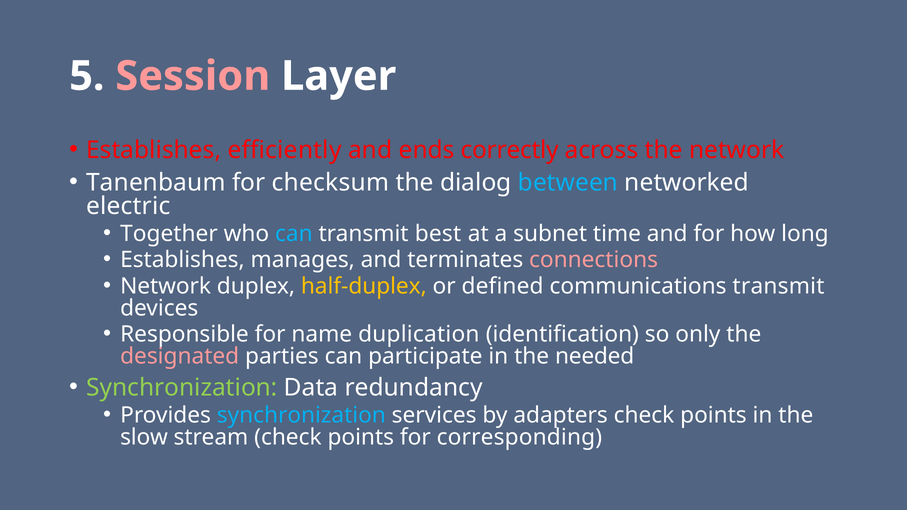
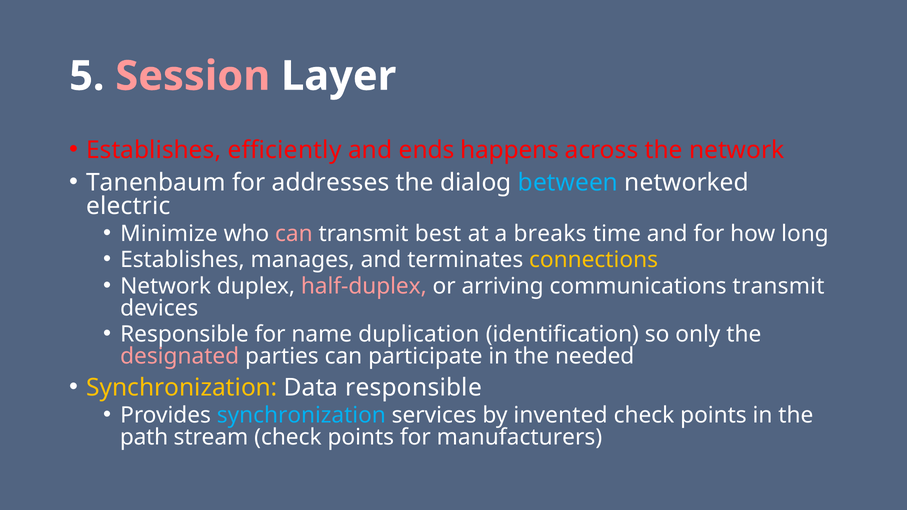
correctly: correctly -> happens (510, 150)
checksum: checksum -> addresses (331, 183)
Together: Together -> Minimize (169, 234)
can colour: light blue -> pink (294, 234)
subnet: subnet -> breaks (550, 234)
connections colour: pink -> yellow (594, 260)
half-duplex colour: yellow -> pink (364, 286)
defined: defined -> arriving (503, 286)
Synchronization colour: light green -> yellow (182, 388)
Data redundancy: redundancy -> responsible (414, 388)
adapters: adapters -> invented (560, 415)
slow: slow -> path (144, 437)
corresponding: corresponding -> manufacturers (519, 437)
